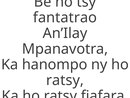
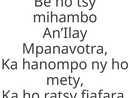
fantatrao: fantatrao -> mihambo (65, 17)
ratsy: ratsy -> mety (65, 80)
